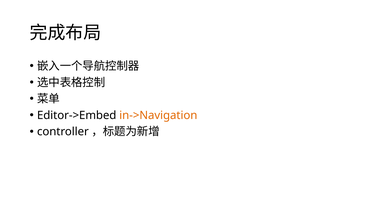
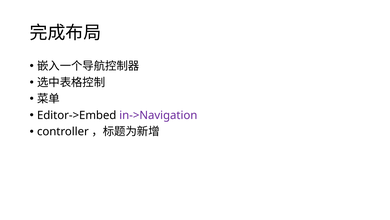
in->Navigation colour: orange -> purple (158, 115)
